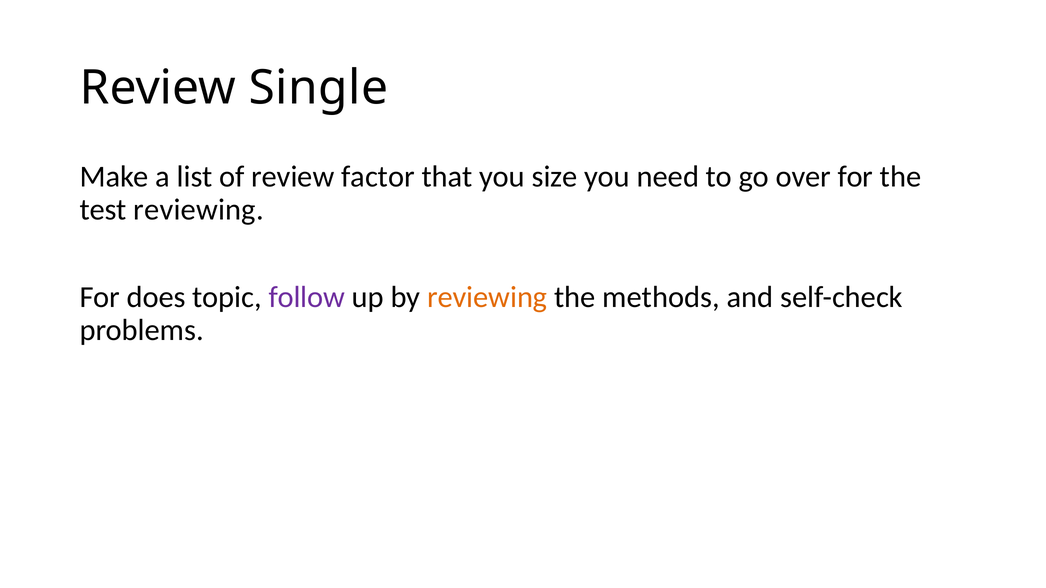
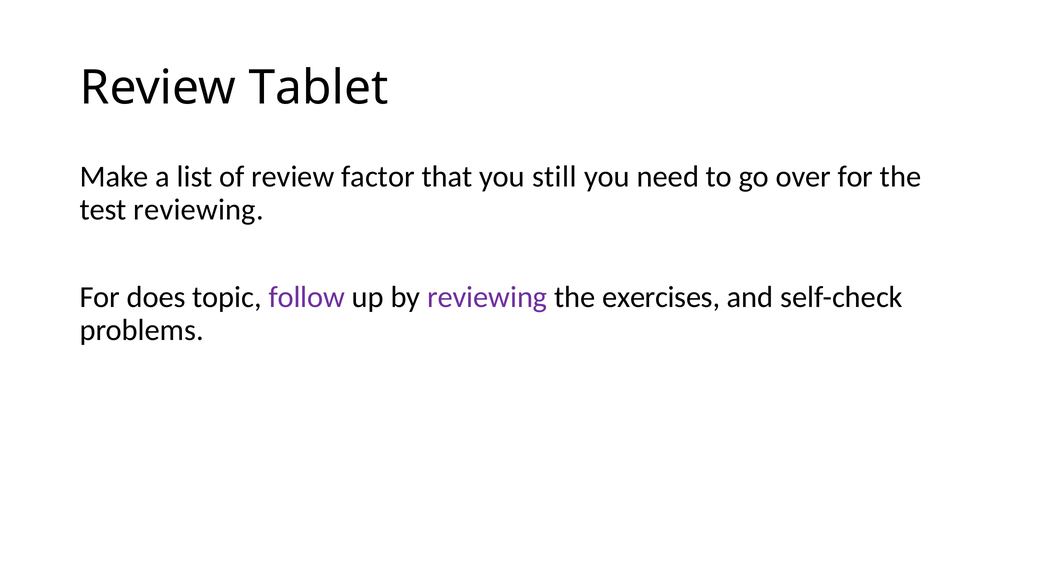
Single: Single -> Tablet (319, 88)
size: size -> still (554, 177)
reviewing colour: orange -> purple (487, 298)
methods: methods -> exercises (661, 298)
